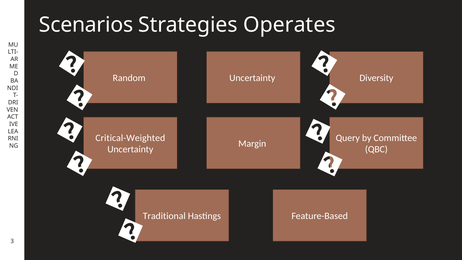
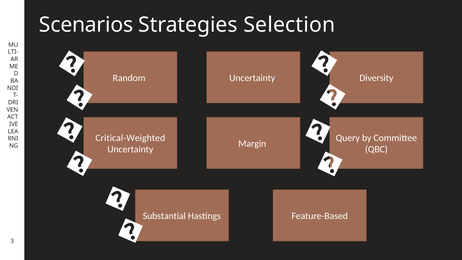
Operates: Operates -> Selection (289, 25)
Traditional: Traditional -> Substantial (164, 216)
